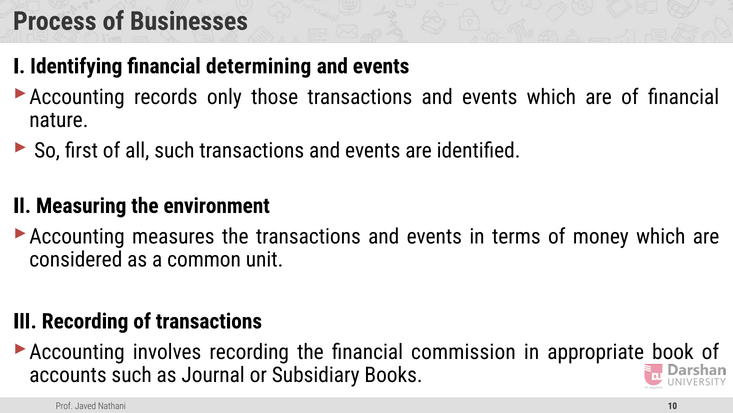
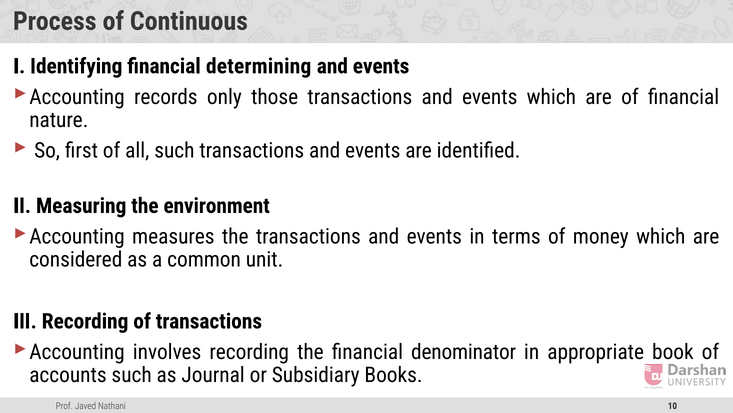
Businesses: Businesses -> Continuous (189, 21)
commission: commission -> denominator (464, 352)
